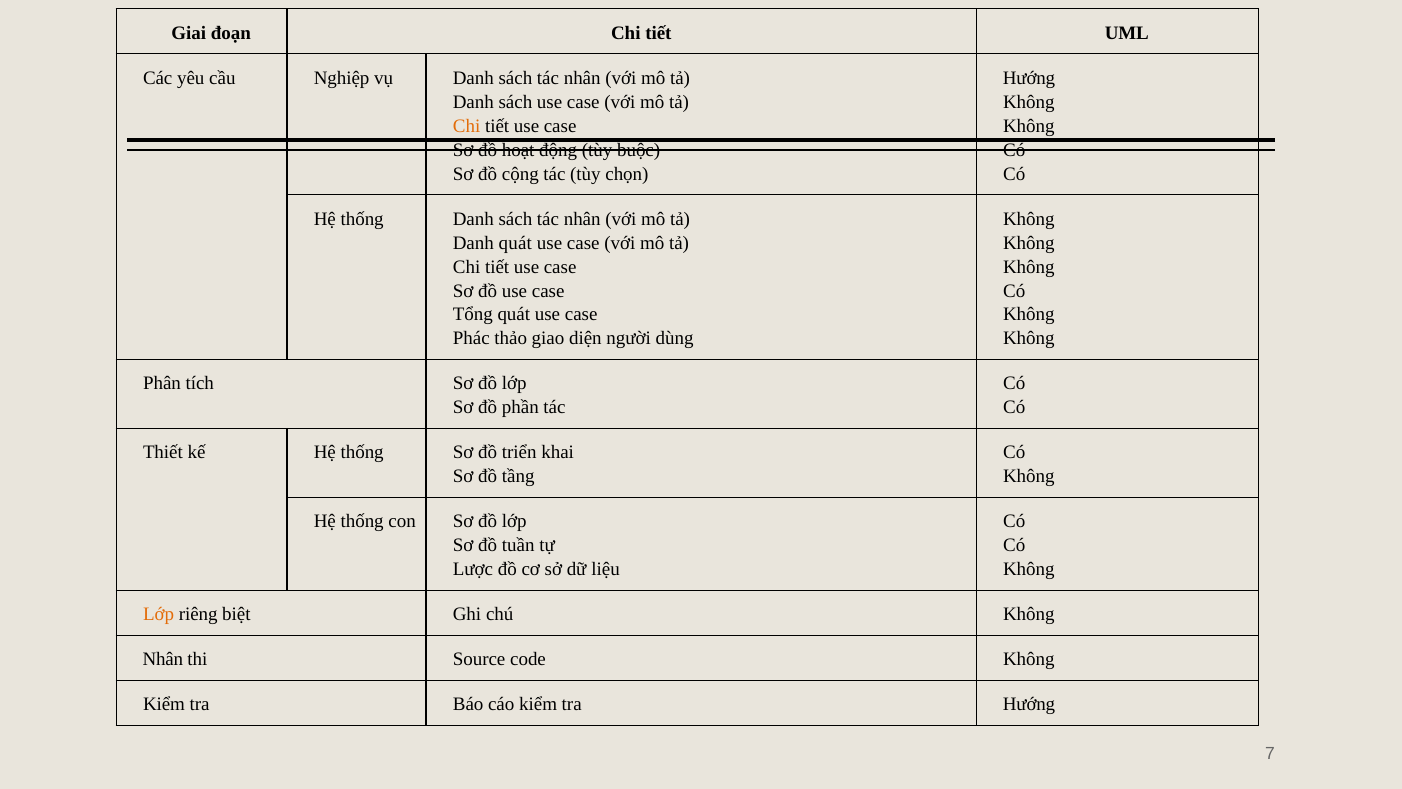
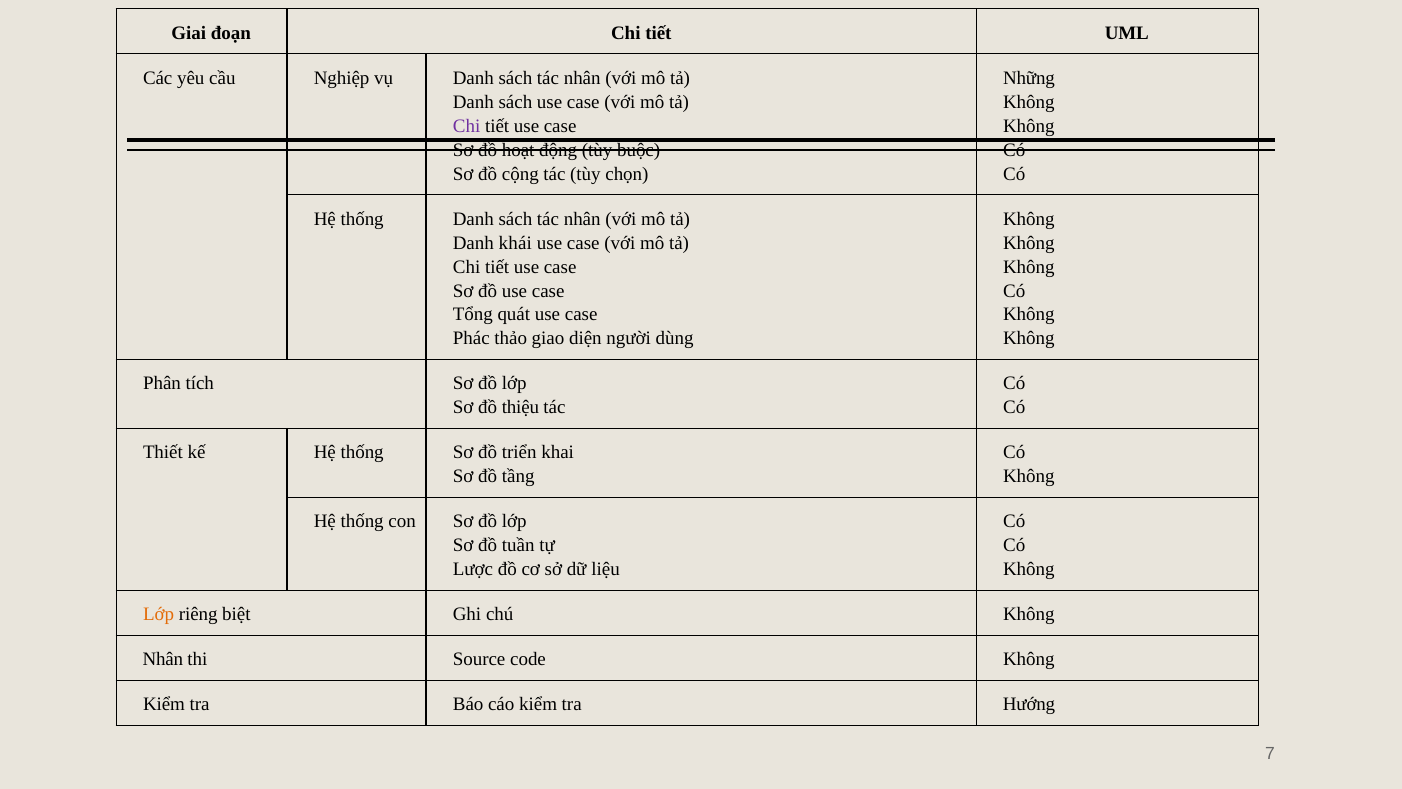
Hướng: Hướng -> Những (1029, 78)
Chi colour: orange -> purple (467, 126)
Danh quát: quát -> khái (515, 243)
phần: phần -> thiệu (520, 407)
